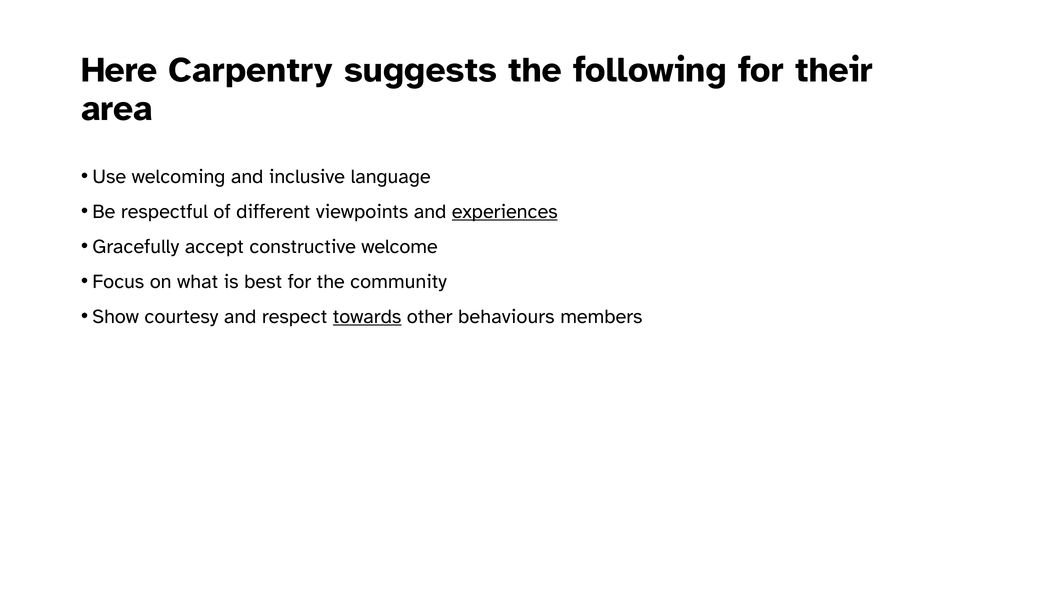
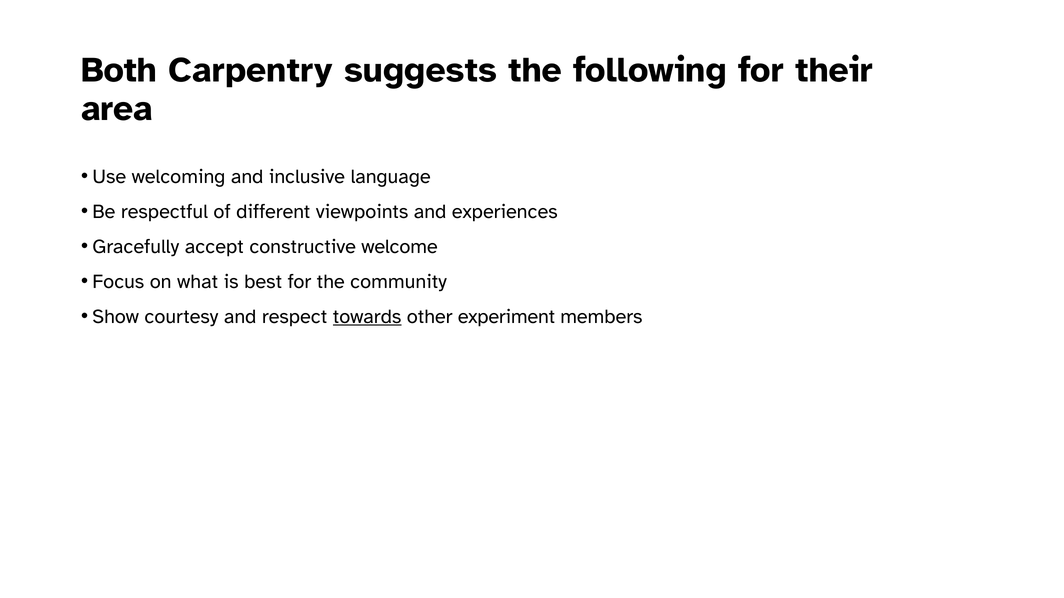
Here: Here -> Both (119, 70)
experiences underline: present -> none (505, 212)
behaviours: behaviours -> experiment (507, 317)
